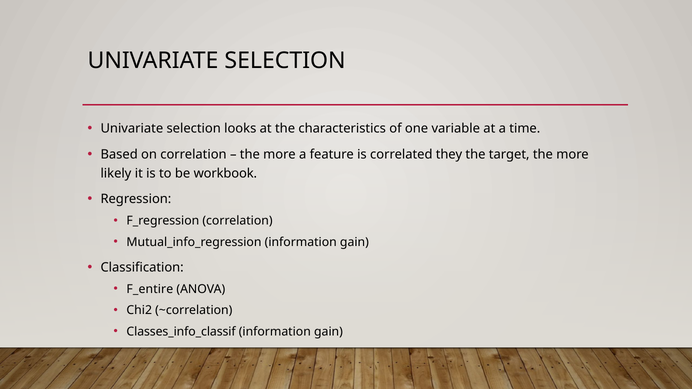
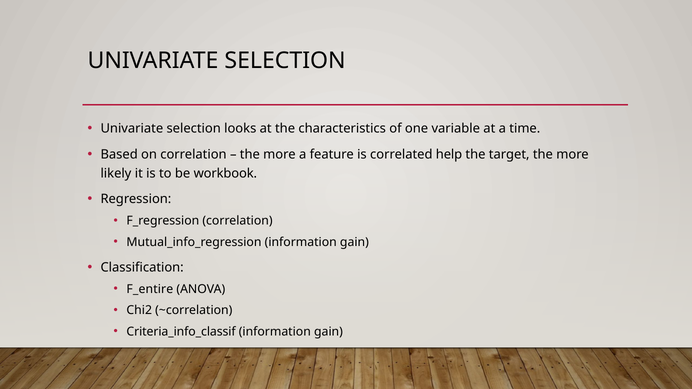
they: they -> help (449, 155)
Classes_info_classif: Classes_info_classif -> Criteria_info_classif (181, 332)
